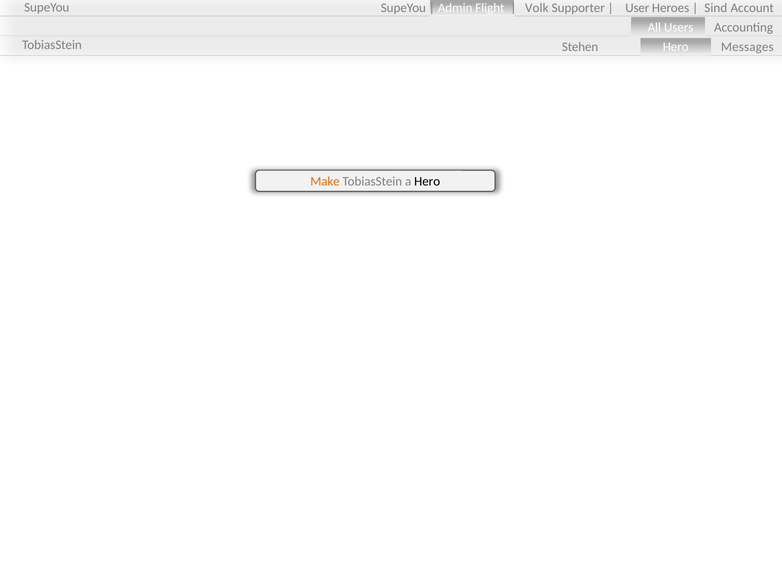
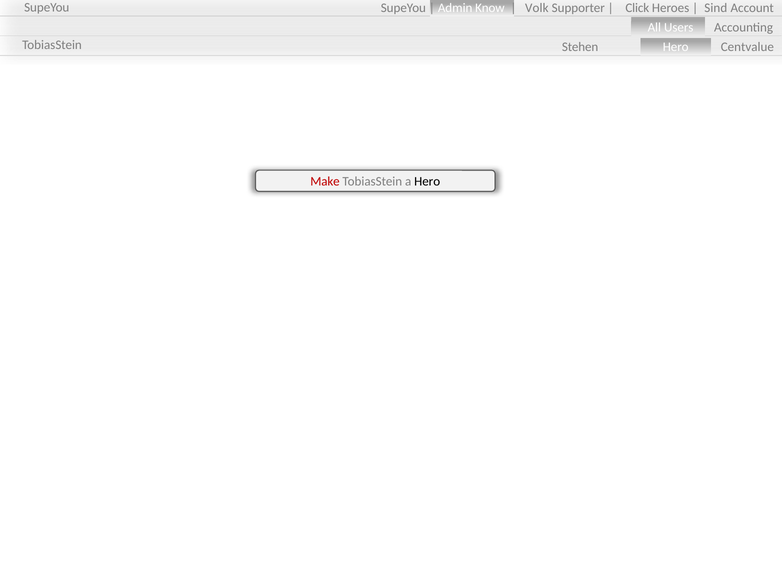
Flight: Flight -> Know (490, 8)
User: User -> Click (637, 8)
Messages: Messages -> Centvalue (747, 47)
Make colour: orange -> red (325, 182)
